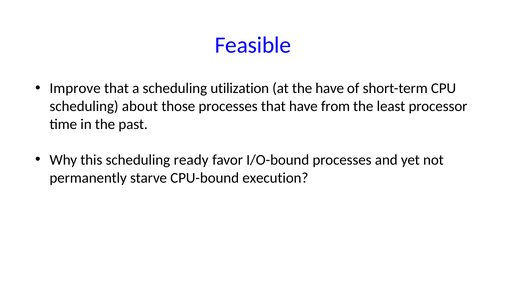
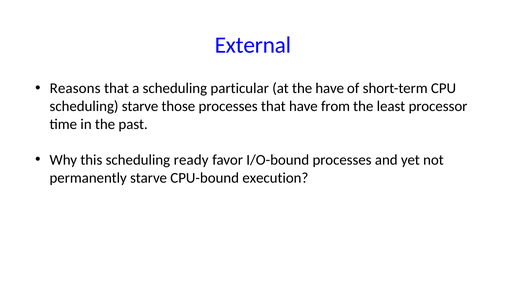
Feasible: Feasible -> External (253, 45)
Improve: Improve -> Reasons (75, 88)
utilization: utilization -> particular (240, 88)
scheduling about: about -> starve (140, 106)
